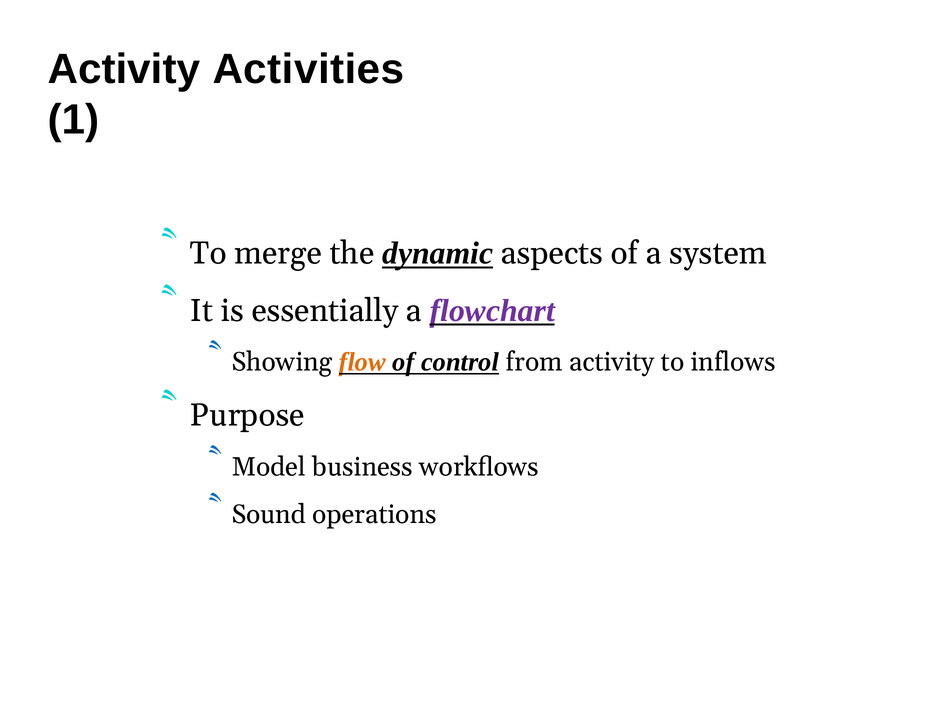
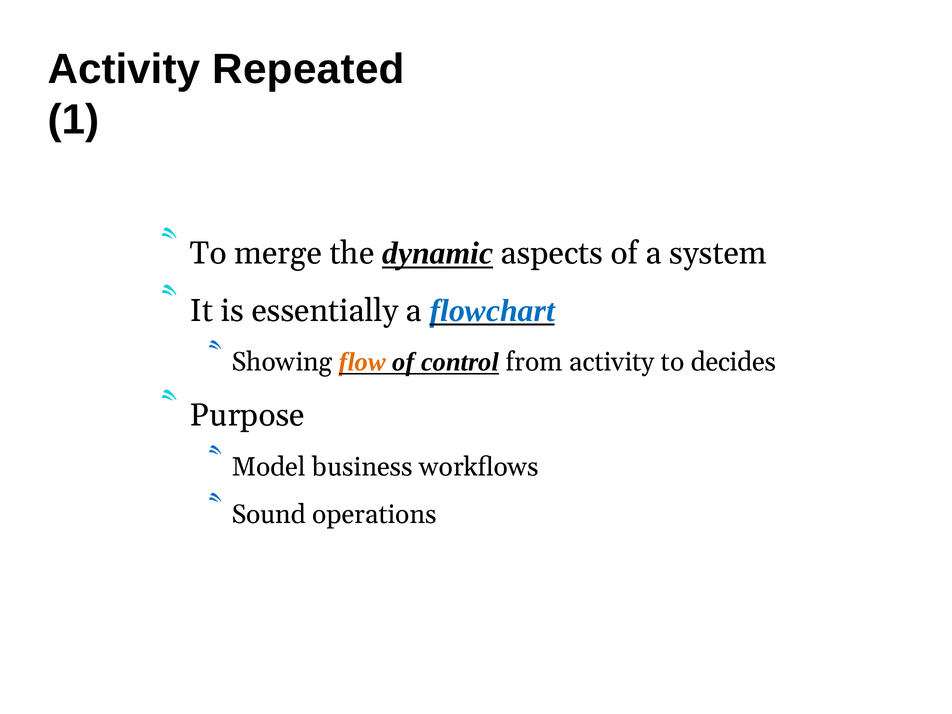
Activities: Activities -> Repeated (308, 69)
flowchart colour: purple -> blue (492, 311)
inflows: inflows -> decides (733, 362)
